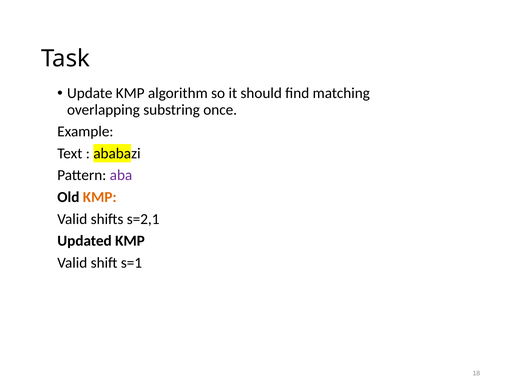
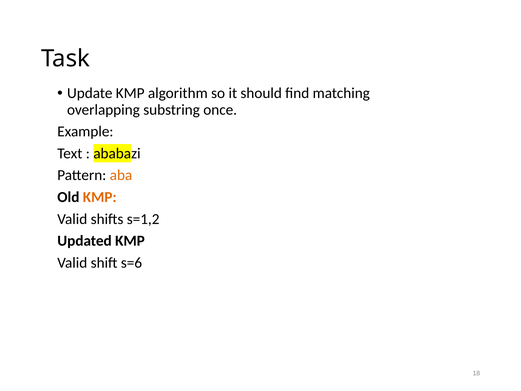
aba colour: purple -> orange (121, 175)
s=2,1: s=2,1 -> s=1,2 (143, 219)
s=1: s=1 -> s=6 (131, 263)
